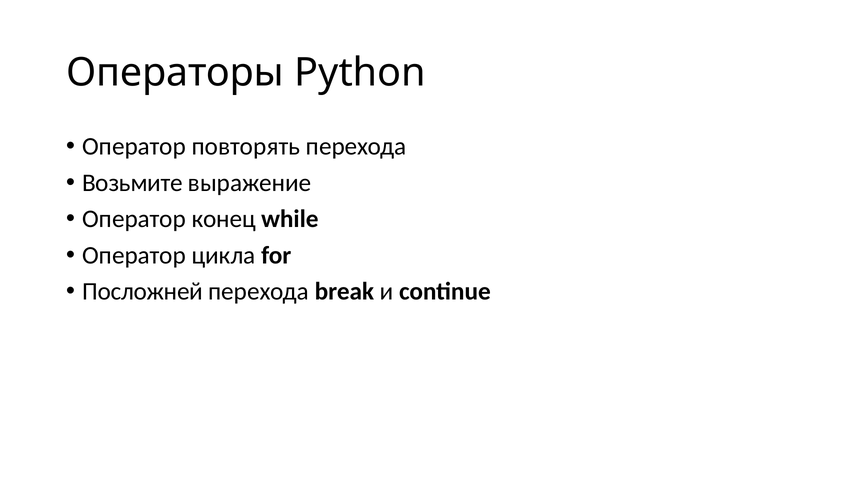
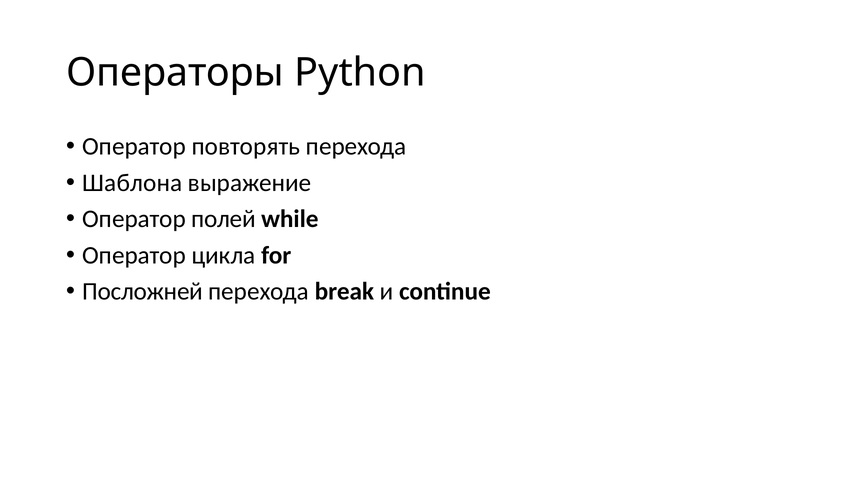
Возьмите: Возьмите -> Шаблона (132, 183)
конец: конец -> полей (224, 219)
